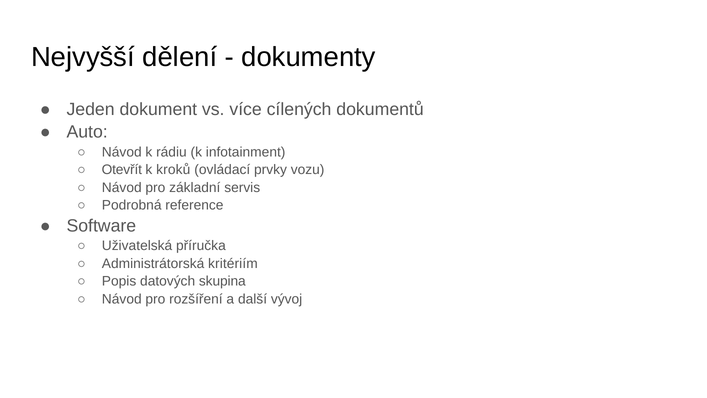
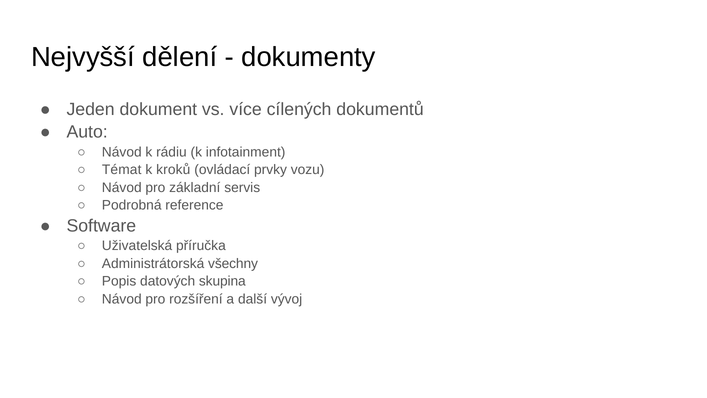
Otevřít: Otevřít -> Témat (122, 170)
kritériím: kritériím -> všechny (233, 263)
